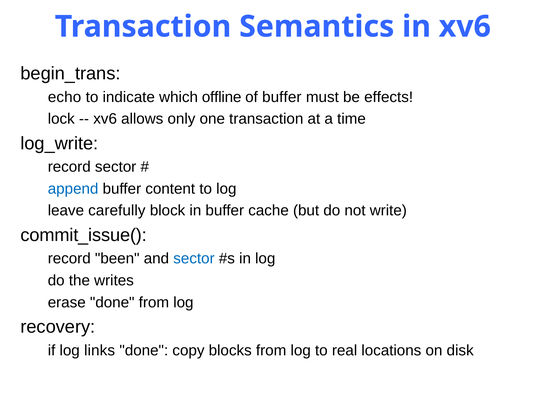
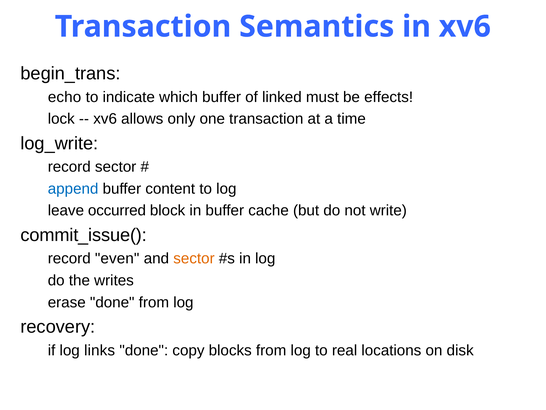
which offline: offline -> buffer (222, 97)
of buffer: buffer -> linked (282, 97)
carefully: carefully -> occurred (117, 210)
been: been -> even (117, 258)
sector colour: blue -> orange (194, 258)
